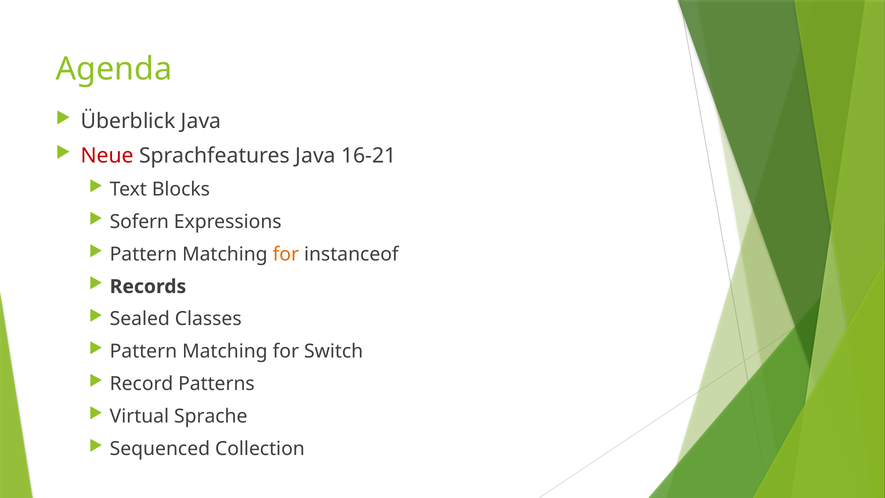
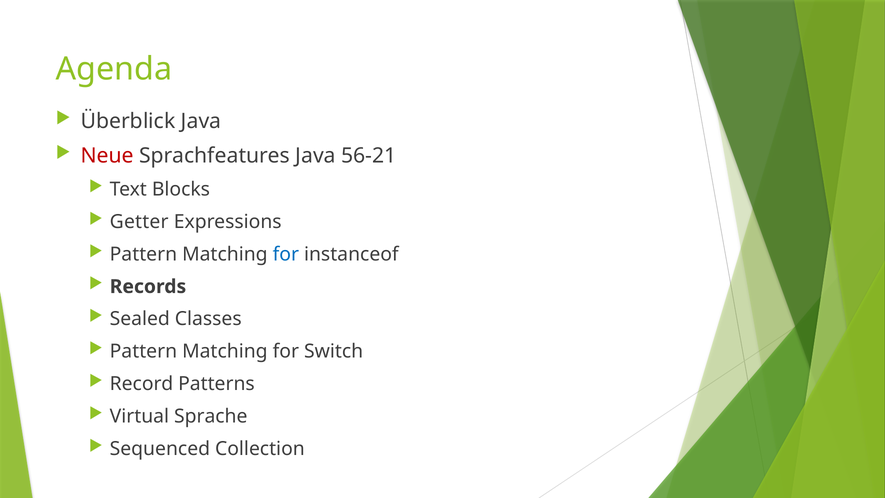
16-21: 16-21 -> 56-21 (369, 156)
Sofern: Sofern -> Getter (139, 222)
for colour: orange -> blue (286, 254)
